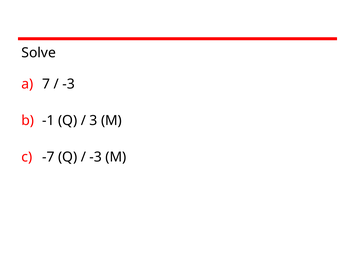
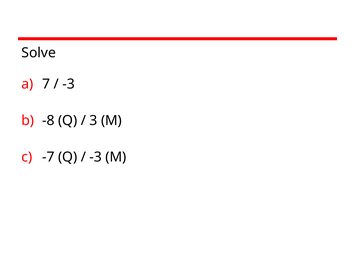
-1: -1 -> -8 (48, 121)
